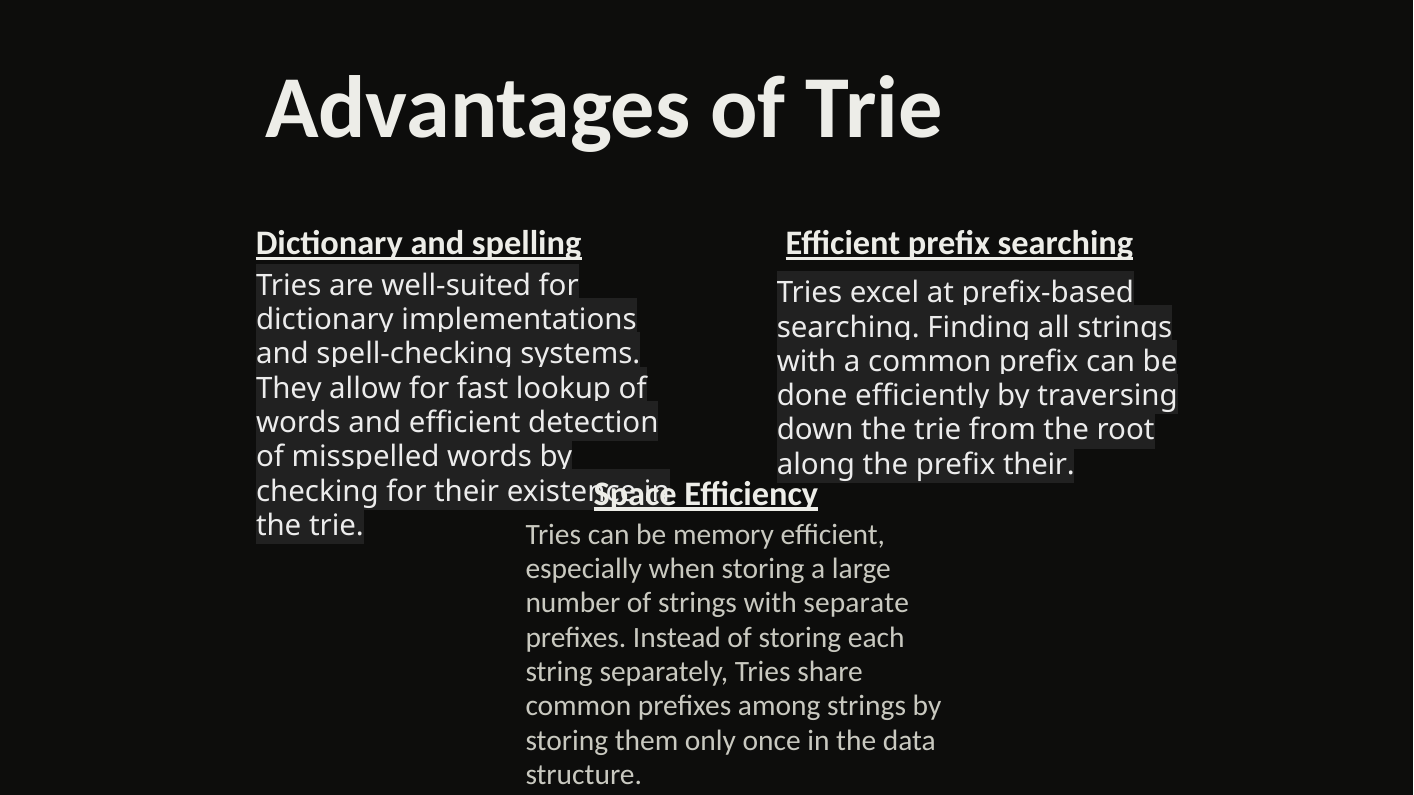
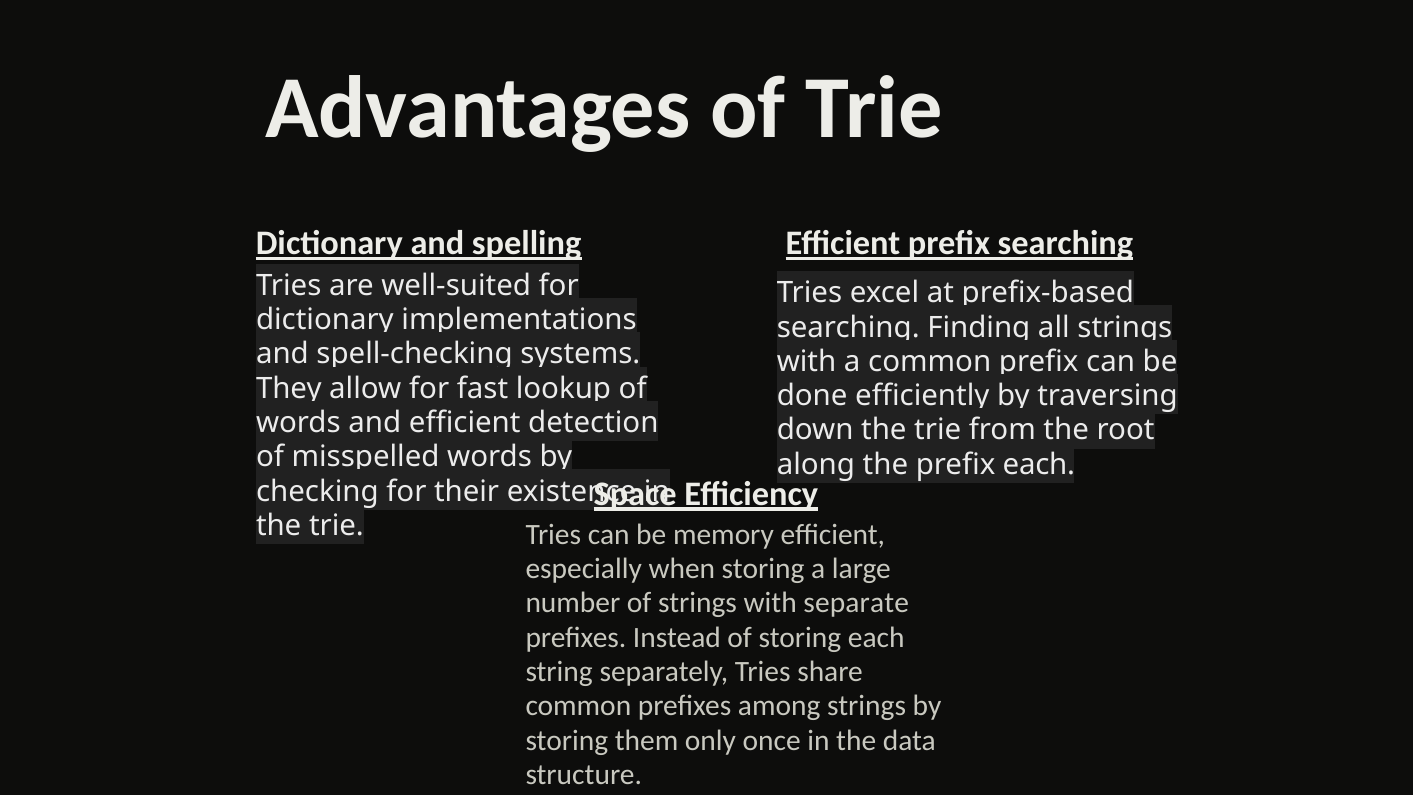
prefix their: their -> each (1039, 465)
